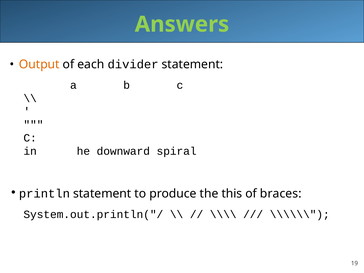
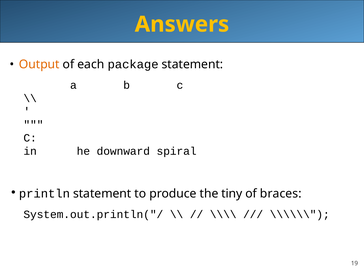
Answers colour: light green -> yellow (182, 24)
divider: divider -> package (133, 64)
this: this -> tiny (232, 194)
